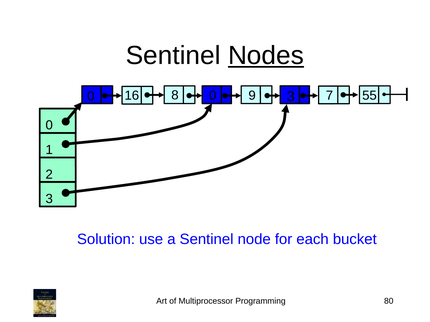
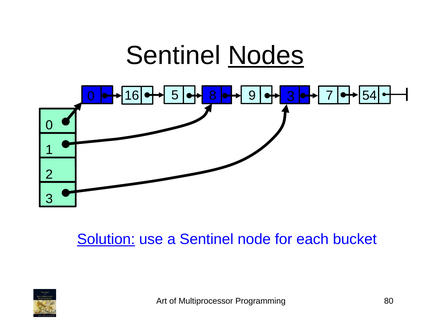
8: 8 -> 5 (175, 95)
55: 55 -> 54 (369, 96)
0 0: 0 -> 8 (213, 96)
Solution underline: none -> present (106, 240)
